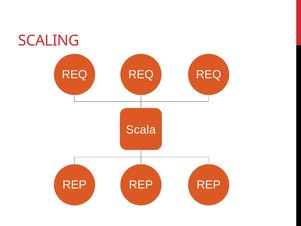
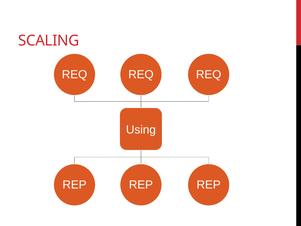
Scala: Scala -> Using (141, 130)
